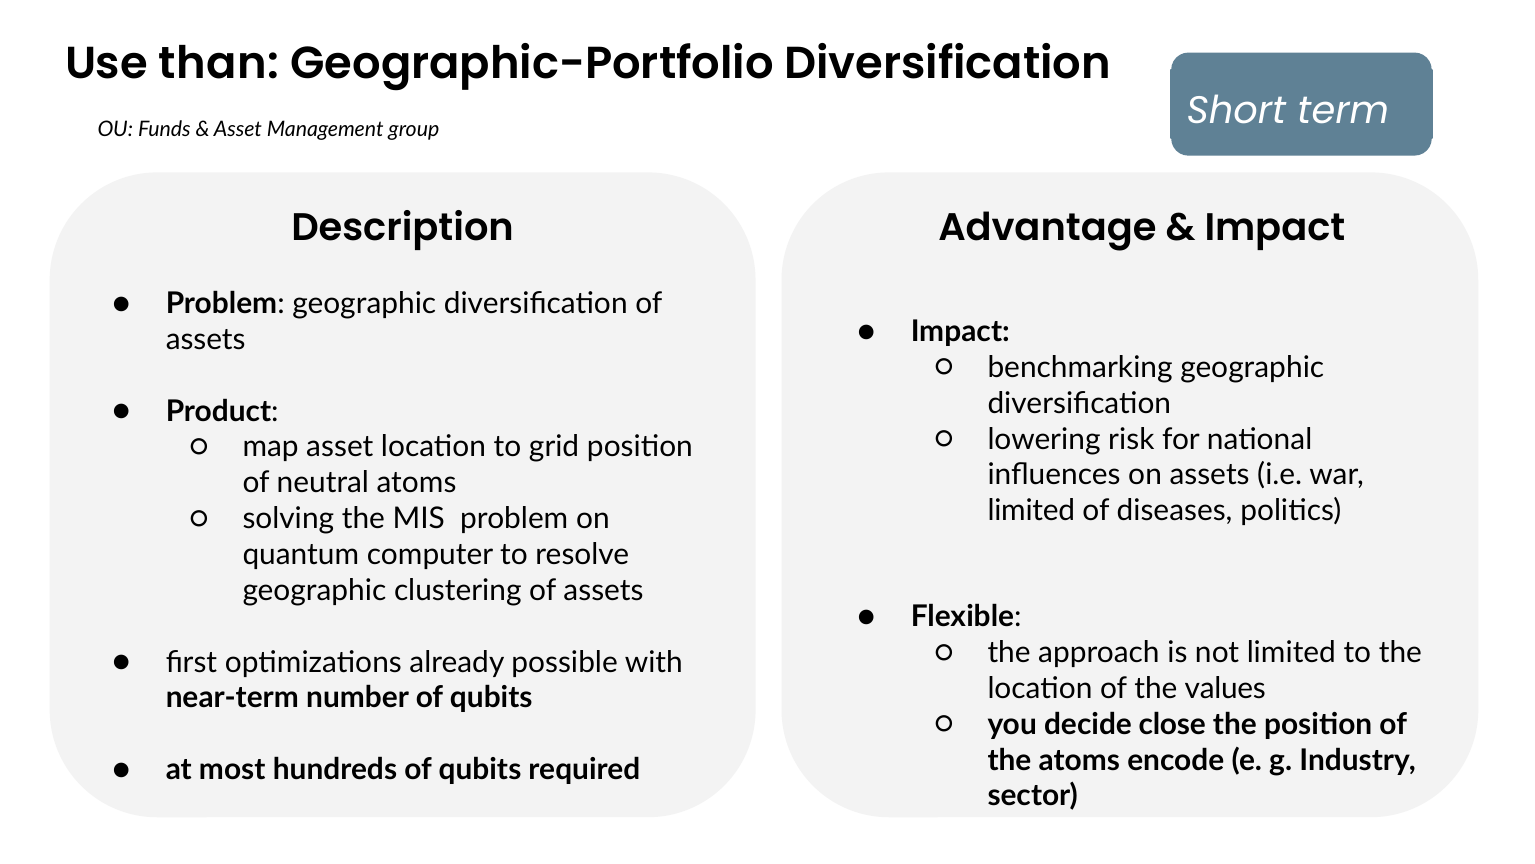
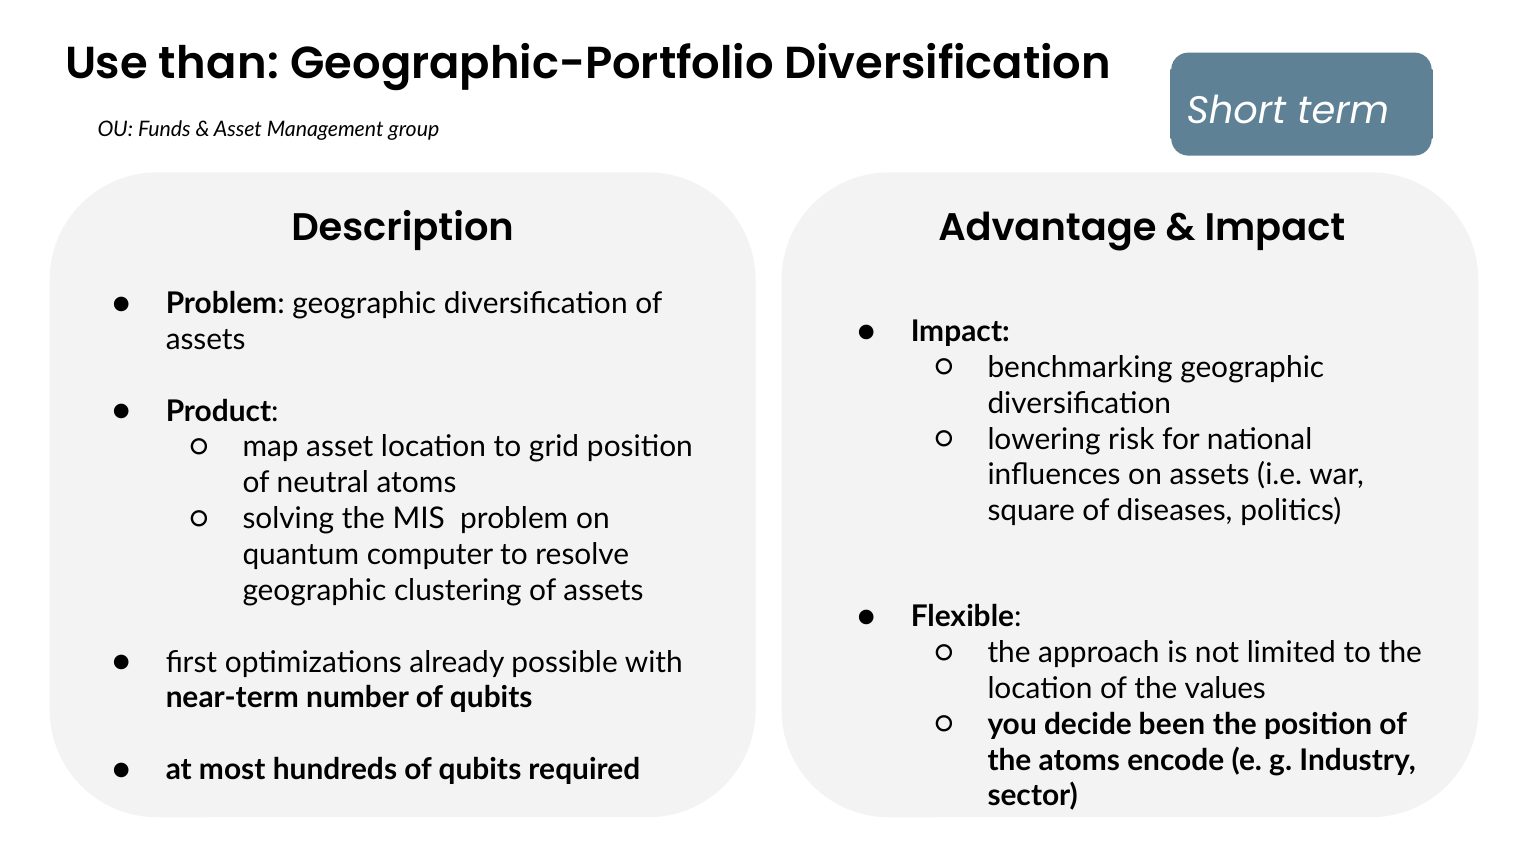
limited: limited -> square (1031, 511)
close: close -> been (1172, 724)
